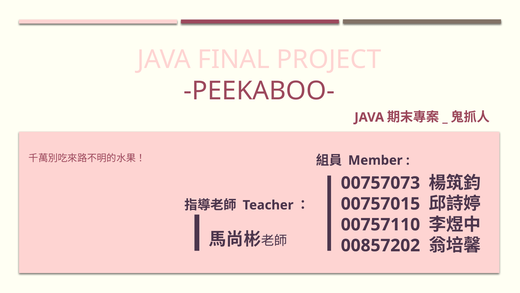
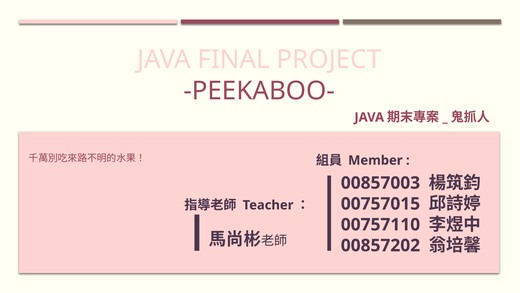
00757073: 00757073 -> 00857003 (380, 183)
